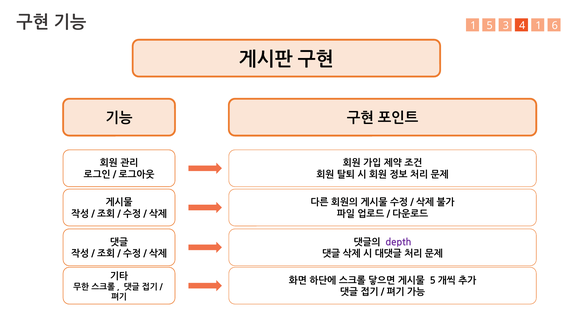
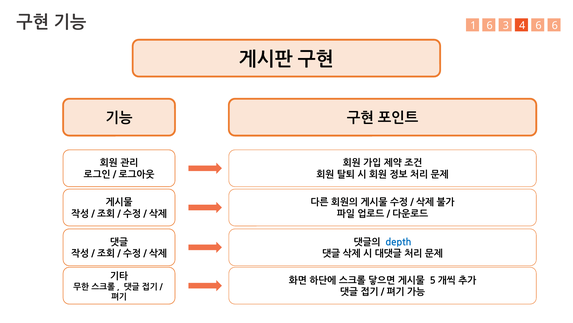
1 5: 5 -> 6 (490, 26)
4 1: 1 -> 6 (538, 26)
depth colour: purple -> blue (398, 242)
